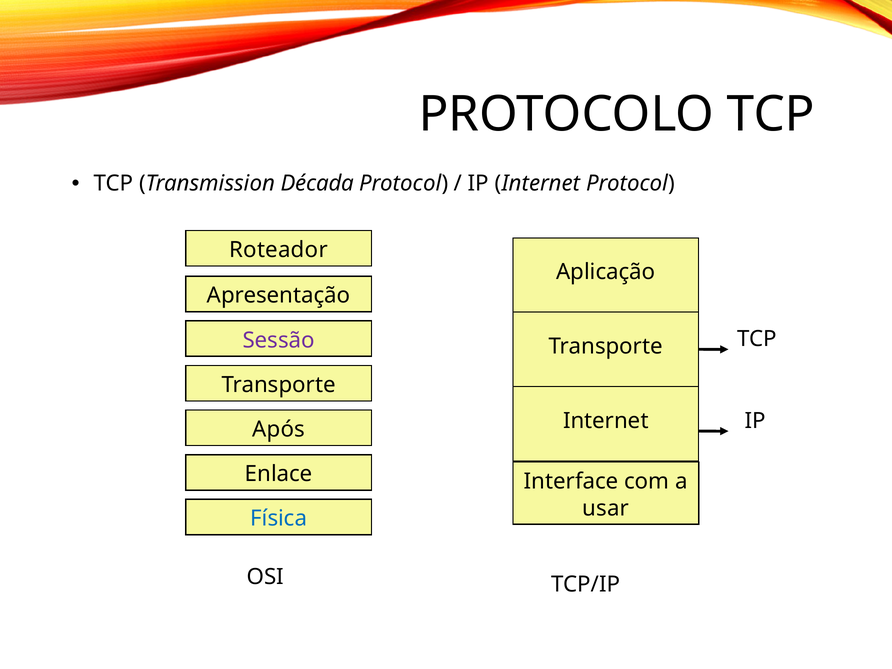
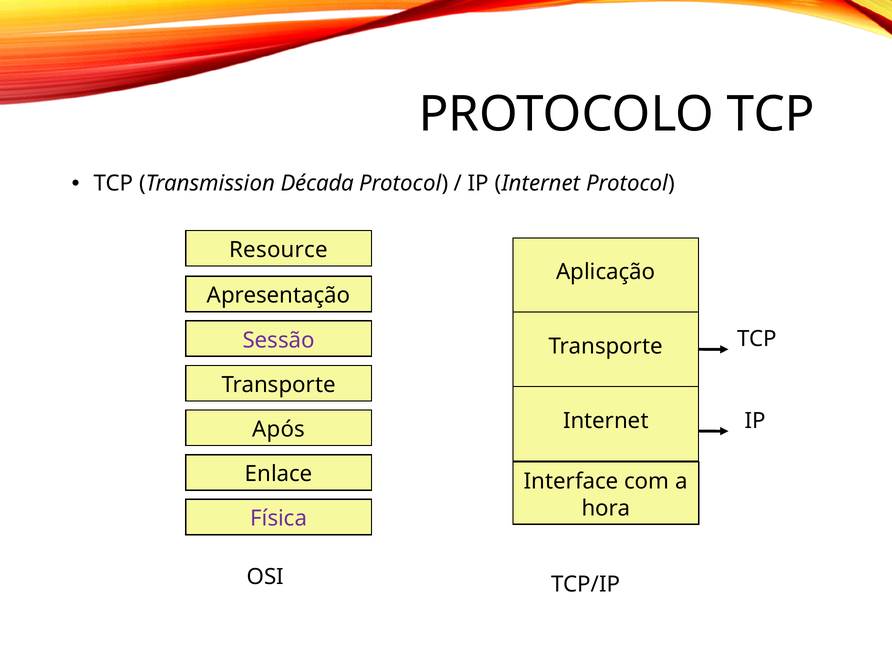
Roteador: Roteador -> Resource (279, 250)
usar: usar -> hora (606, 508)
Física colour: blue -> purple (279, 519)
